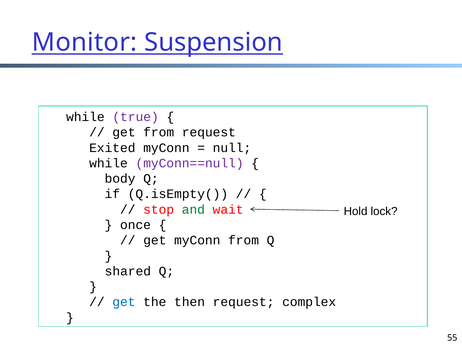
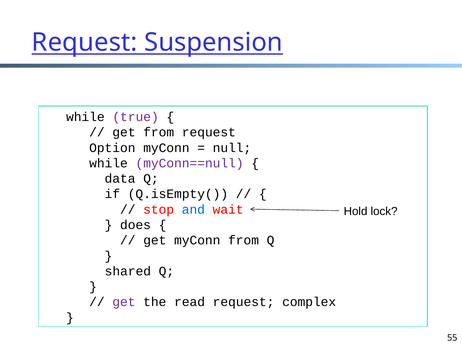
Monitor: Monitor -> Request (85, 42)
Exited: Exited -> Option (112, 148)
body: body -> data (120, 178)
and colour: green -> blue (193, 209)
once: once -> does (136, 225)
get colour: blue -> purple (124, 302)
then: then -> read (190, 302)
